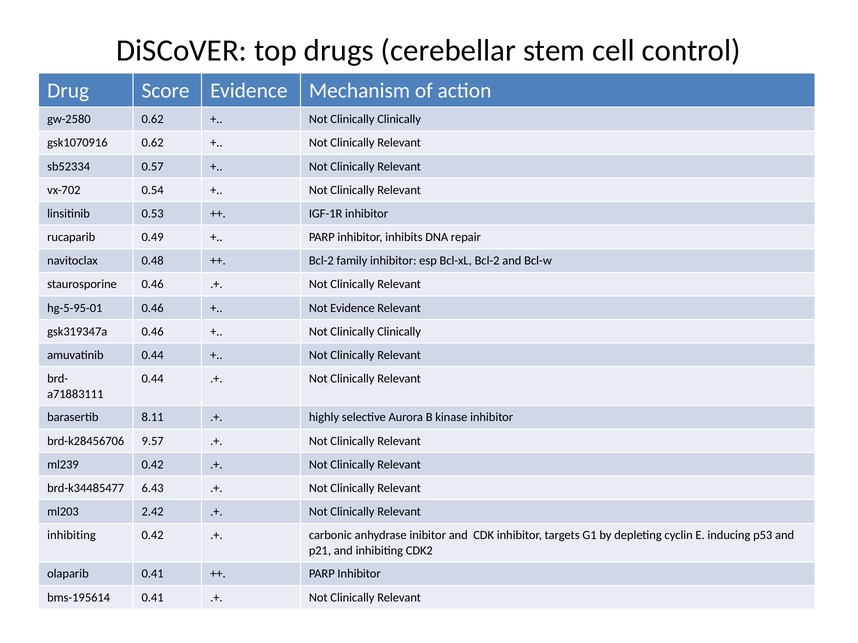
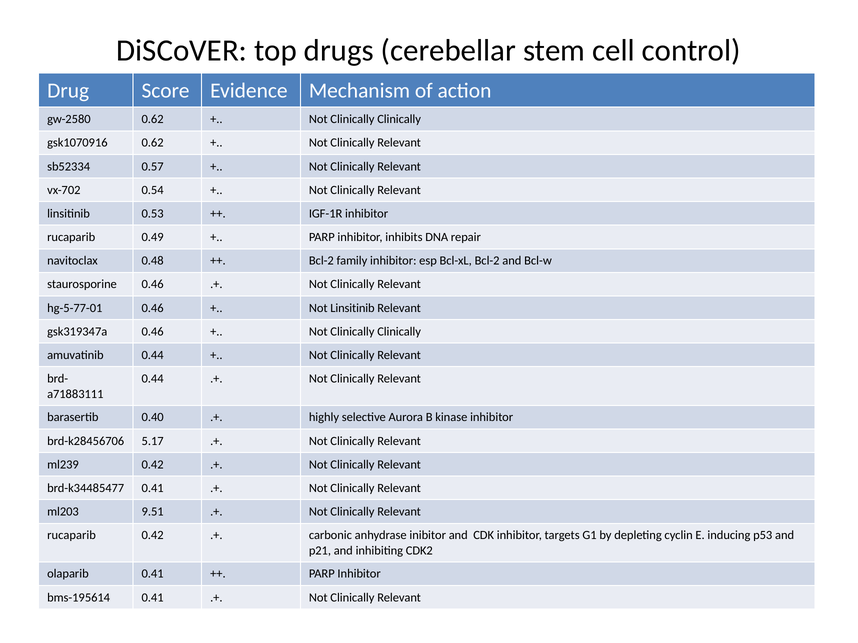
hg-5-95-01: hg-5-95-01 -> hg-5-77-01 (75, 308)
Not Evidence: Evidence -> Linsitinib (352, 308)
8.11: 8.11 -> 0.40 (153, 418)
9.57: 9.57 -> 5.17 (153, 441)
brd-k34485477 6.43: 6.43 -> 0.41 (153, 488)
2.42: 2.42 -> 9.51 (153, 512)
inhibiting: inhibiting -> rucaparib (72, 536)
